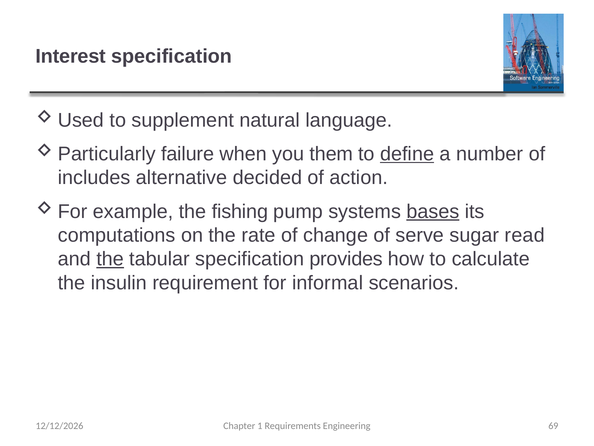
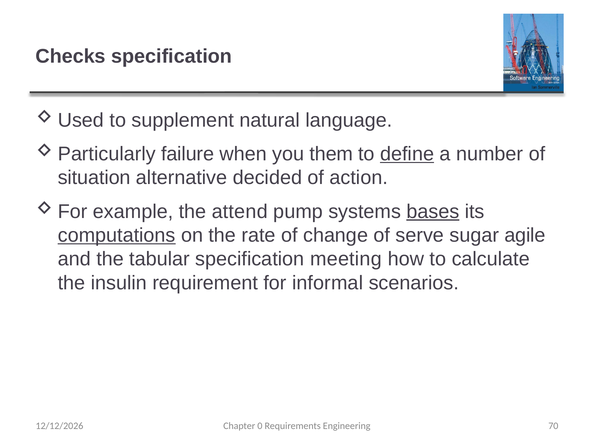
Interest: Interest -> Checks (71, 56)
includes: includes -> situation (94, 178)
fishing: fishing -> attend (240, 211)
computations underline: none -> present (117, 235)
read: read -> agile (525, 235)
the underline: present -> none (110, 259)
provides: provides -> meeting (346, 259)
1: 1 -> 0 (260, 425)
69: 69 -> 70 (553, 425)
